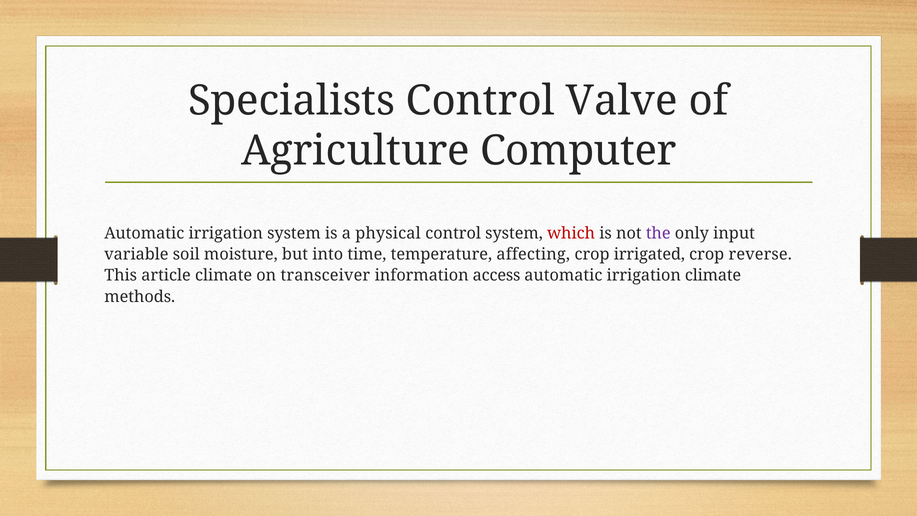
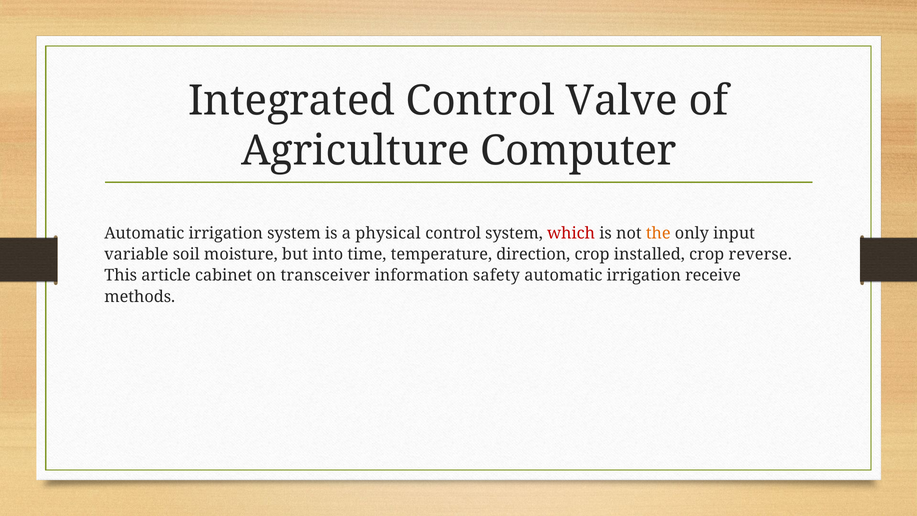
Specialists: Specialists -> Integrated (292, 101)
the colour: purple -> orange (658, 233)
affecting: affecting -> direction (533, 254)
irrigated: irrigated -> installed (649, 254)
article climate: climate -> cabinet (224, 276)
access: access -> safety (496, 276)
irrigation climate: climate -> receive (713, 276)
